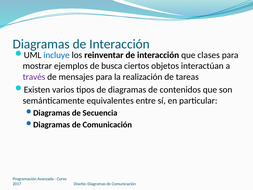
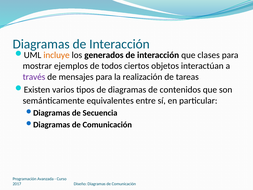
incluye colour: blue -> orange (57, 55)
reinventar: reinventar -> generados (104, 55)
busca: busca -> todos (112, 66)
